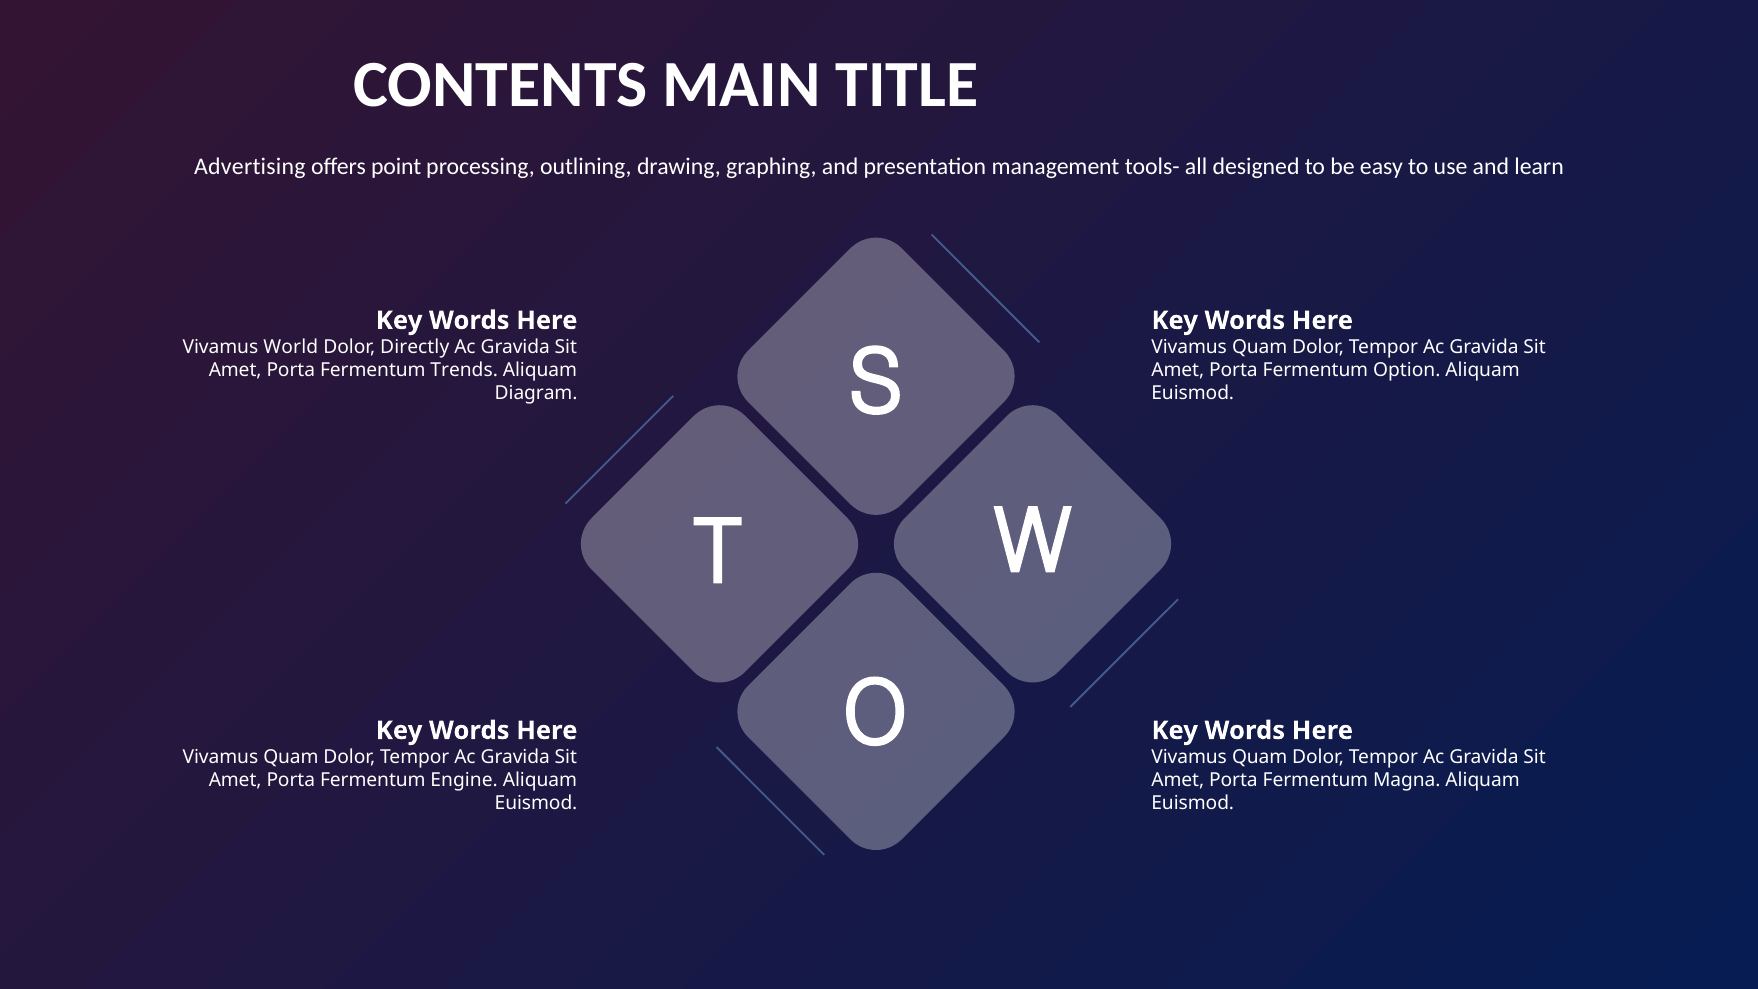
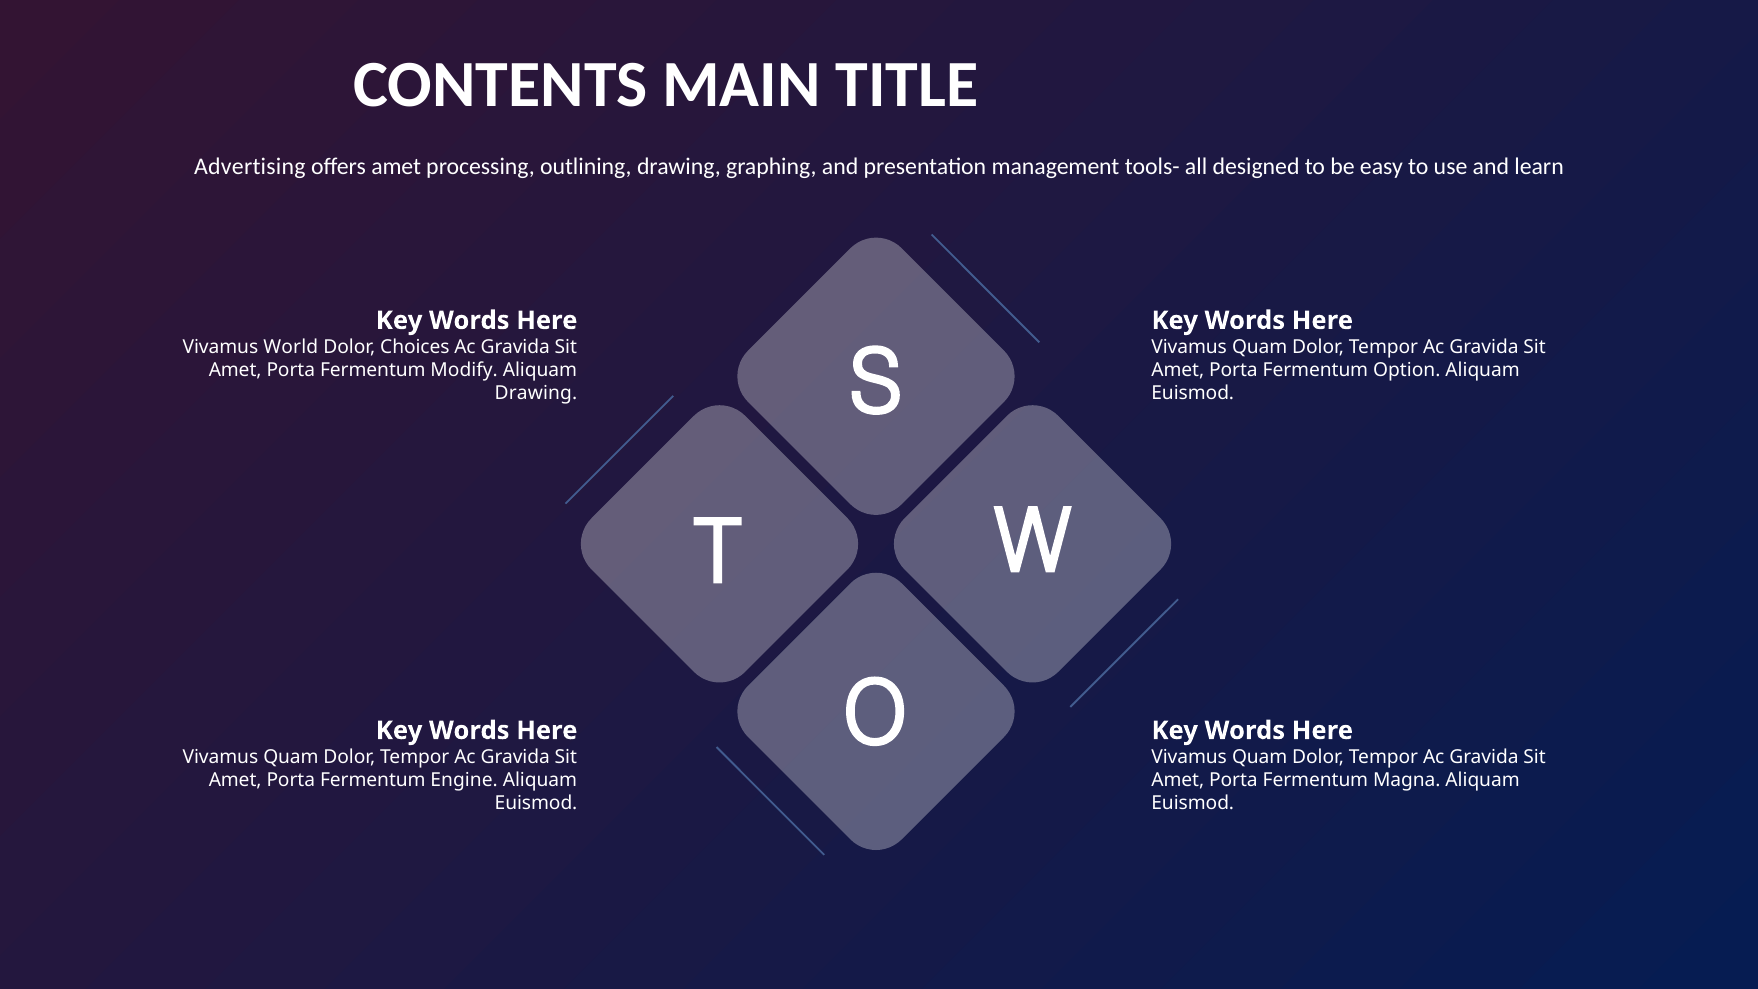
offers point: point -> amet (396, 167)
Directly: Directly -> Choices (415, 347)
Trends: Trends -> Modify (464, 370)
Diagram: Diagram -> Drawing (536, 393)
